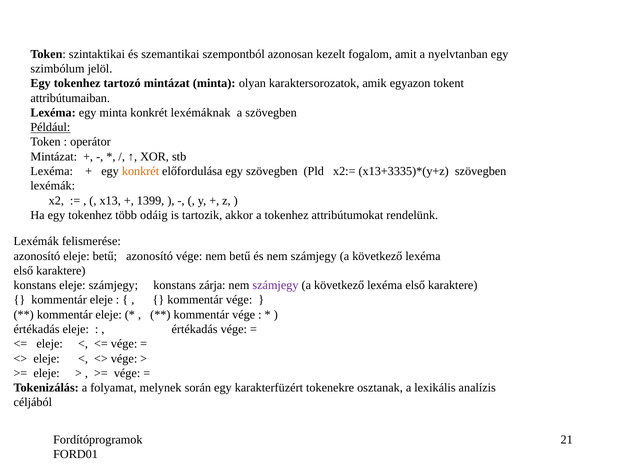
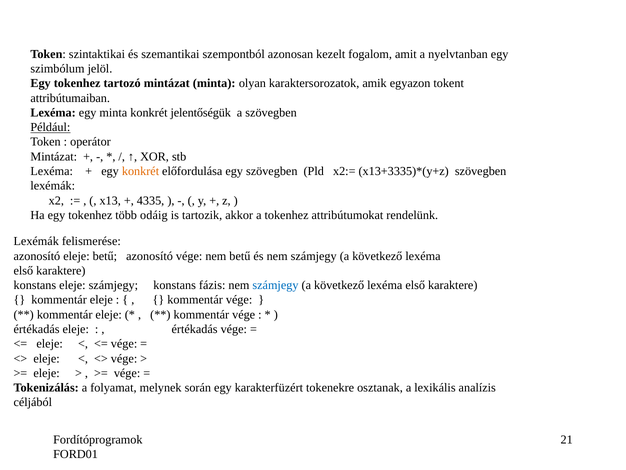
lexémáknak: lexémáknak -> jelentőségük (201, 113)
1399: 1399 -> 4335 (151, 200)
zárja: zárja -> fázis (212, 285)
számjegy colour: purple -> blue (275, 285)
